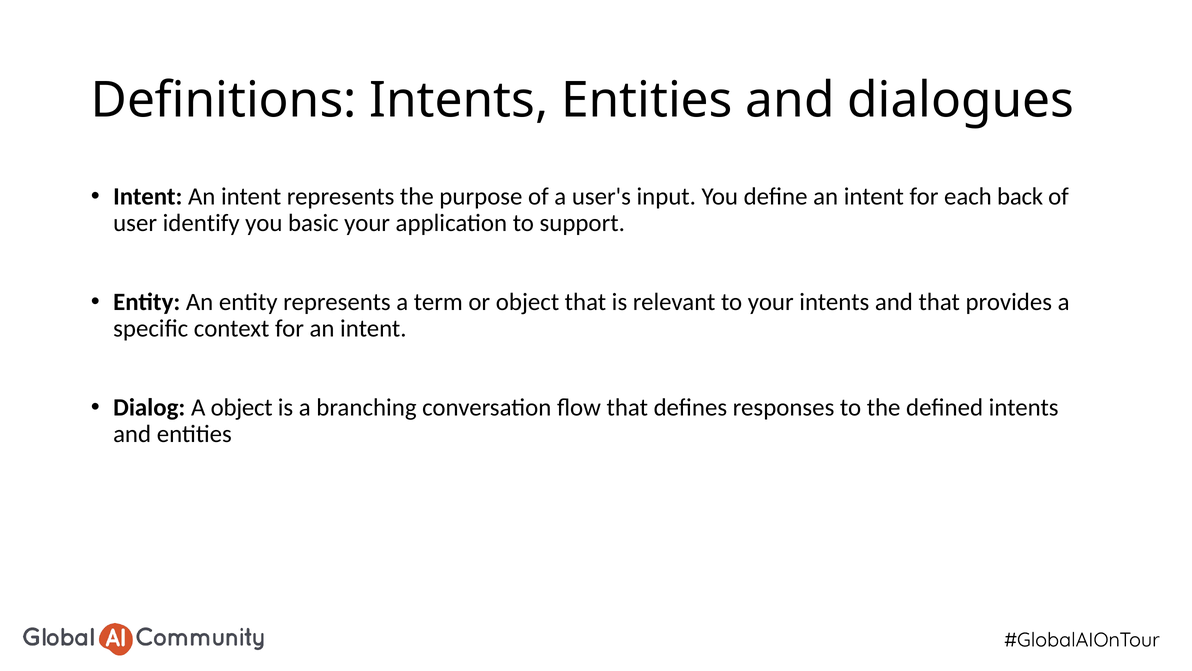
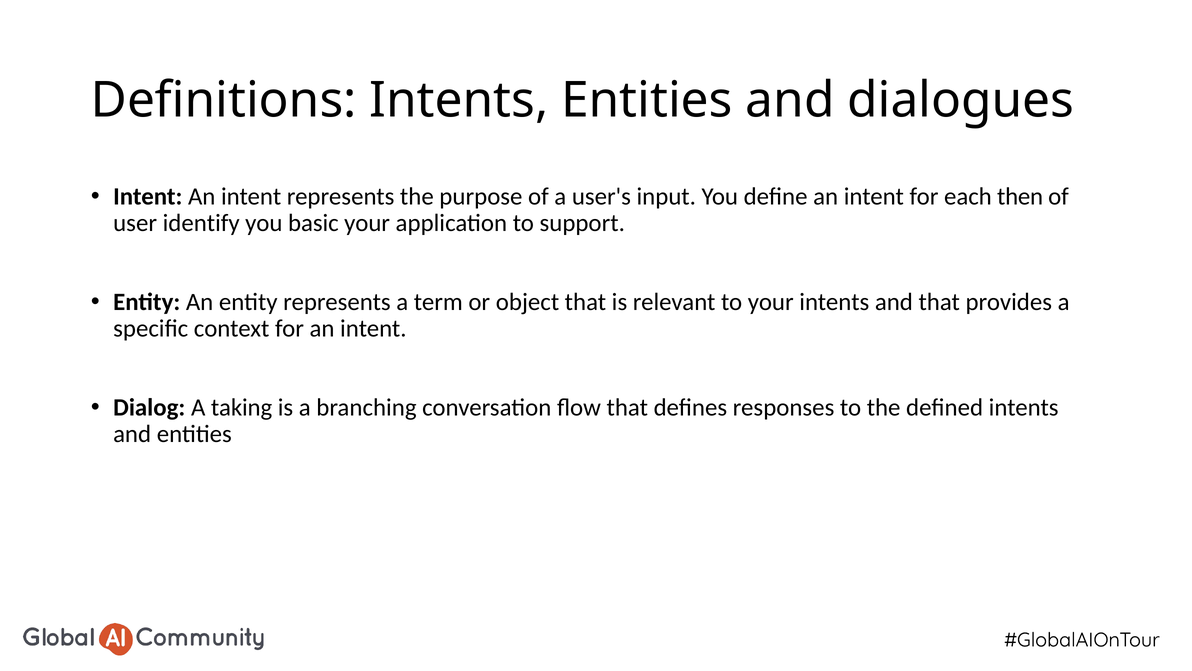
back: back -> then (1020, 196)
A object: object -> taking (242, 407)
